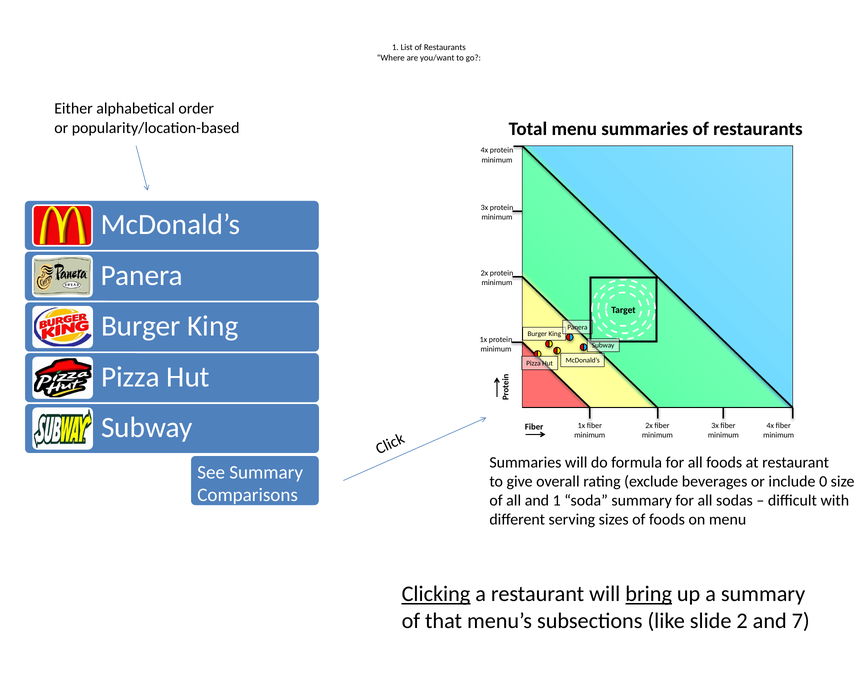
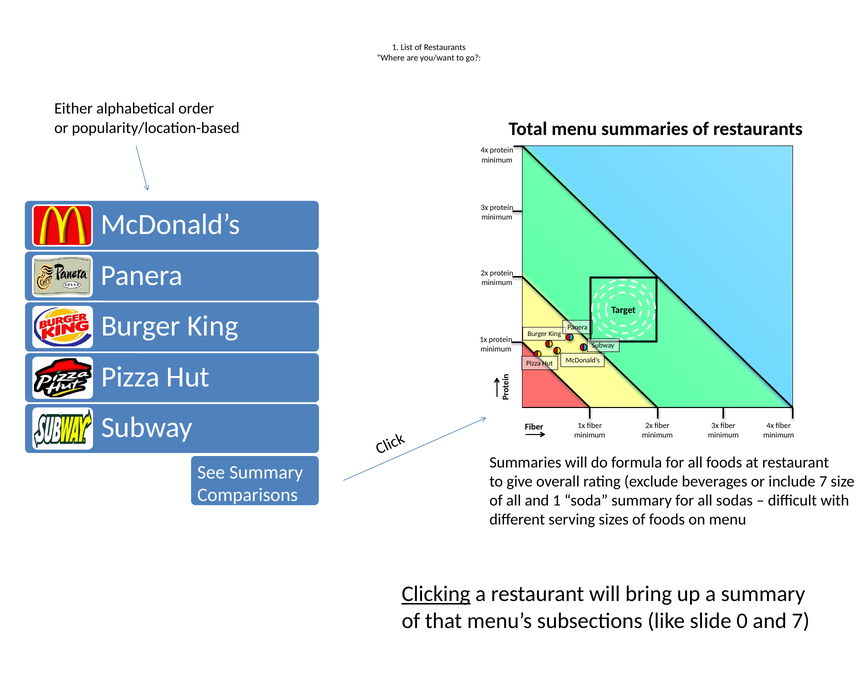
include 0: 0 -> 7 (823, 482)
bring underline: present -> none (649, 594)
2: 2 -> 0 (742, 621)
